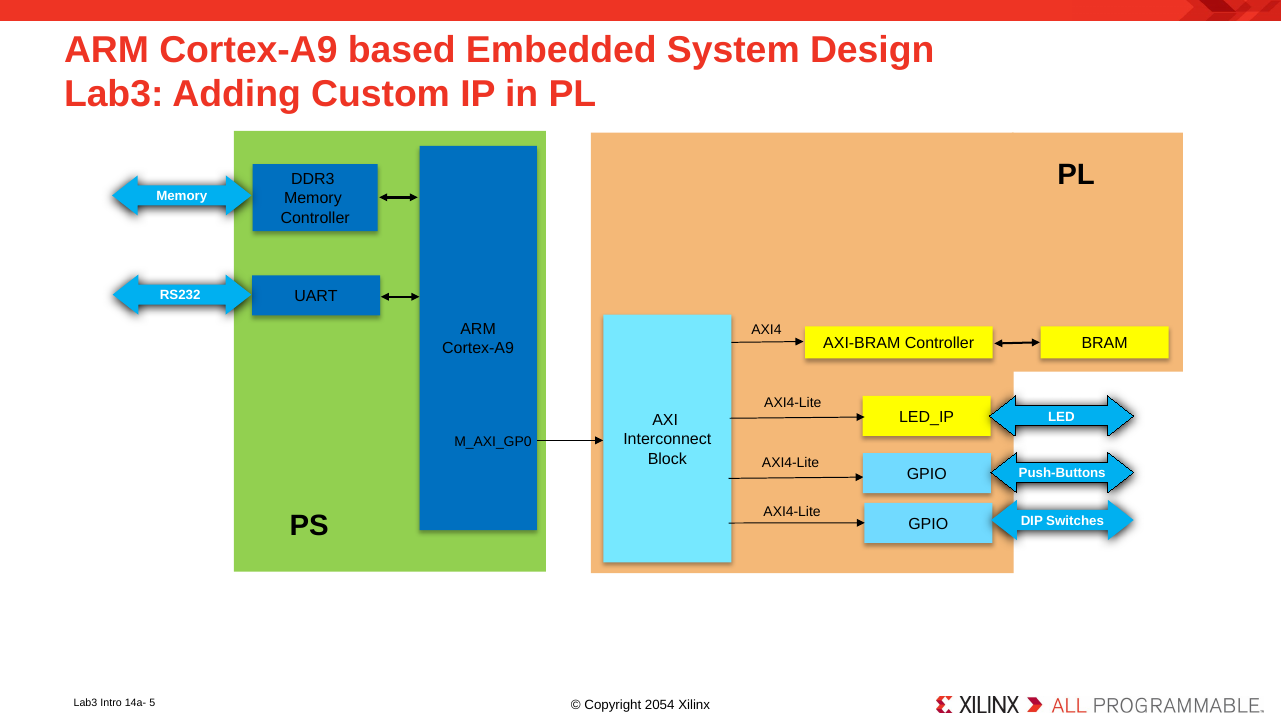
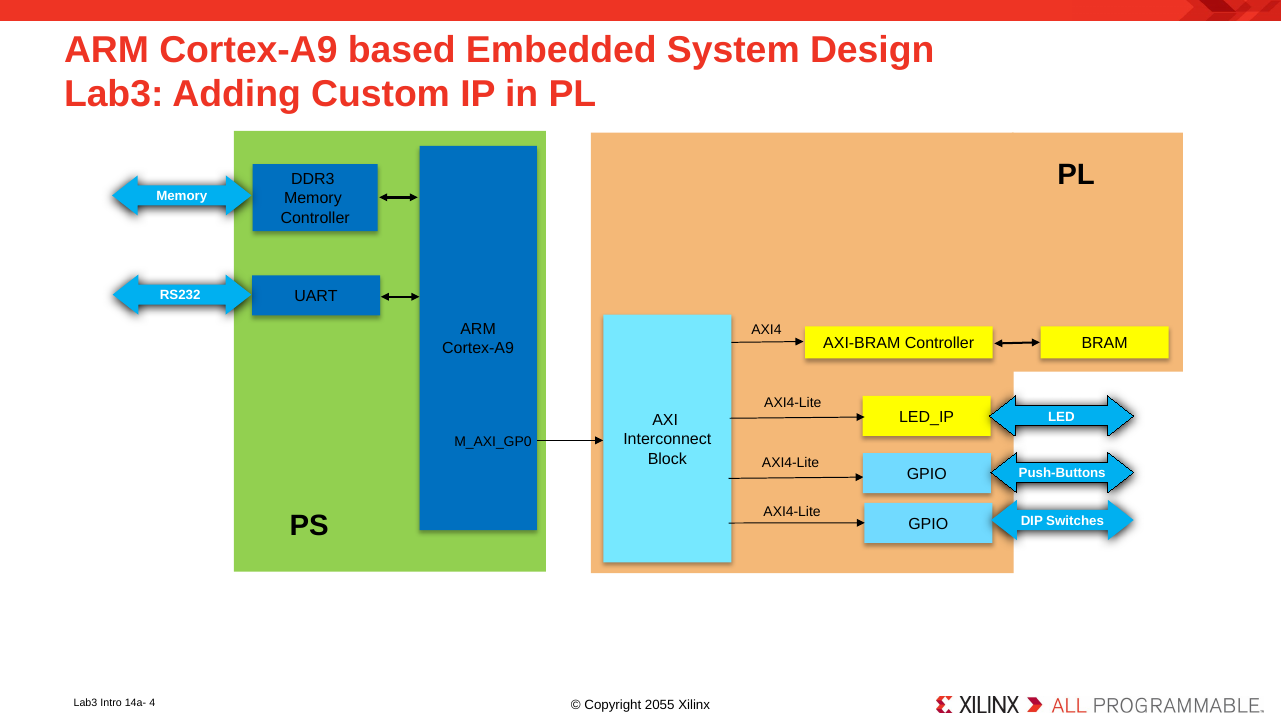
5: 5 -> 4 (152, 703)
2054: 2054 -> 2055 (660, 705)
